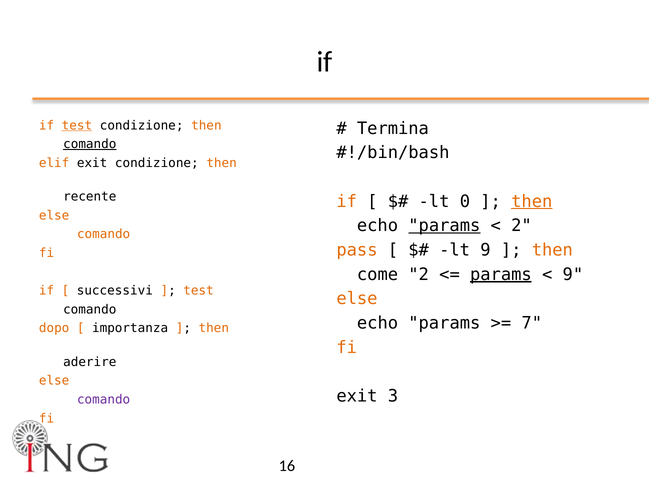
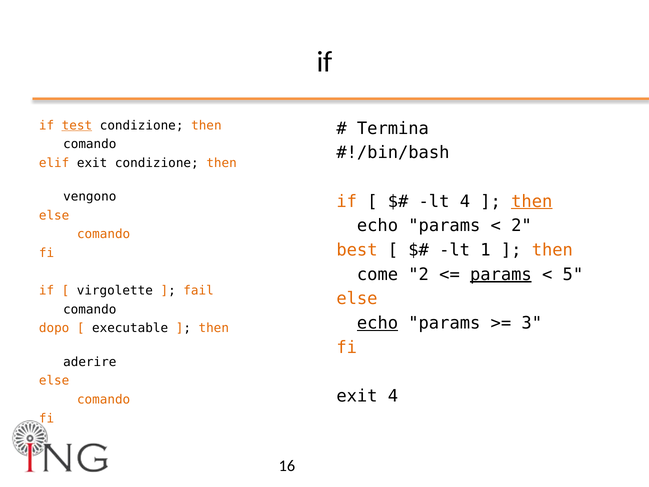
comando underline: present -> none (90, 144)
recente: recente -> vengono (90, 197)
lt 0: 0 -> 4 (465, 201)
params underline: present -> none (444, 226)
pass: pass -> best (357, 250)
lt 9: 9 -> 1 (486, 250)
9: 9 -> 5 (573, 274)
successivi: successivi -> virgolette (115, 290)
test: test -> fail (199, 290)
echo underline: none -> present (378, 323)
7: 7 -> 3 (532, 323)
importanza: importanza -> executable (130, 328)
exit 3: 3 -> 4 (393, 396)
comando colour: purple -> orange (104, 399)
